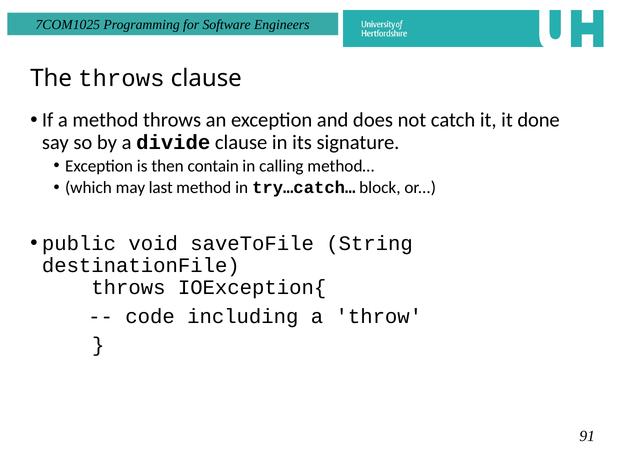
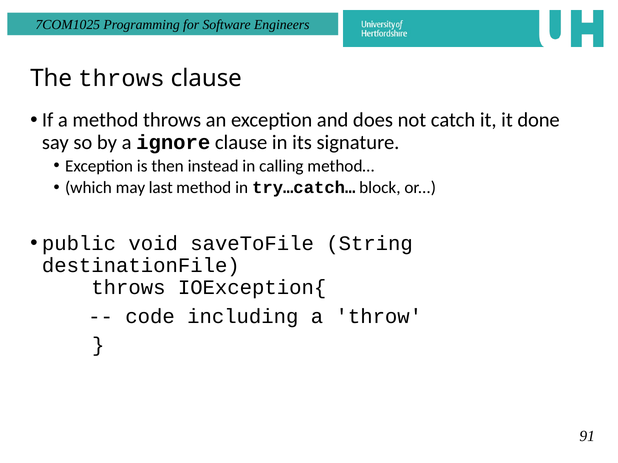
divide: divide -> ignore (173, 143)
contain: contain -> instead (213, 166)
